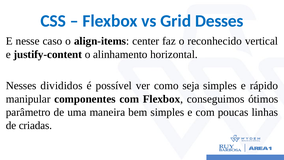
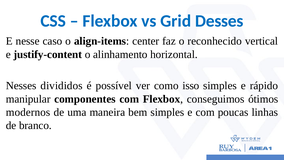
seja: seja -> isso (191, 86)
parâmetro: parâmetro -> modernos (28, 112)
criadas: criadas -> branco (35, 125)
